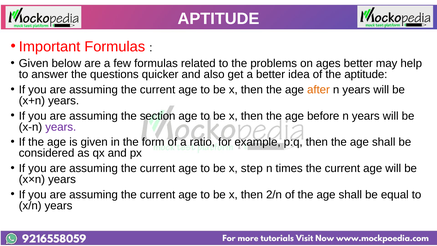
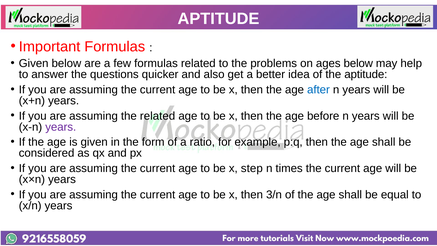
ages better: better -> below (358, 63)
after colour: orange -> blue (318, 90)
the section: section -> related (158, 116)
2/n: 2/n -> 3/n (274, 194)
